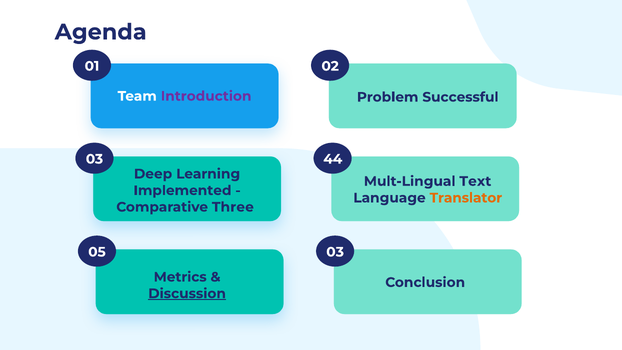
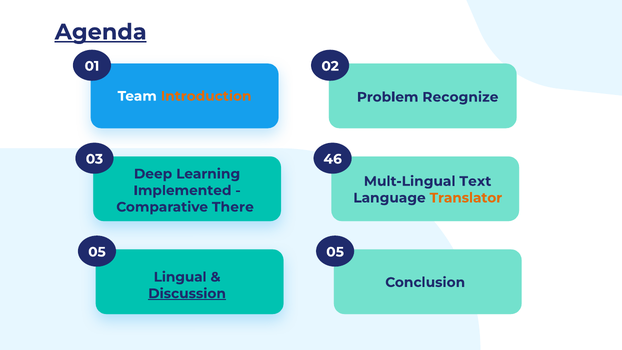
Agenda underline: none -> present (101, 32)
Introduction colour: purple -> orange (206, 96)
Successful: Successful -> Recognize (460, 97)
44: 44 -> 46 (333, 159)
Three: Three -> There (233, 207)
05 03: 03 -> 05 (335, 252)
Metrics: Metrics -> Lingual (180, 277)
